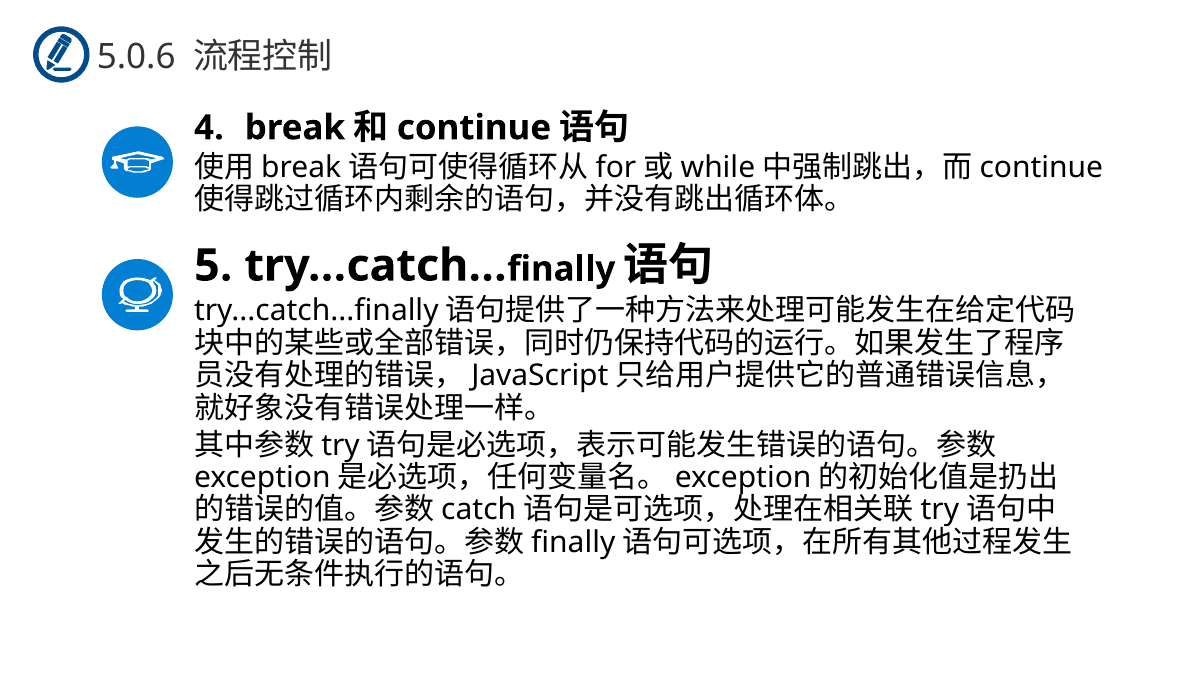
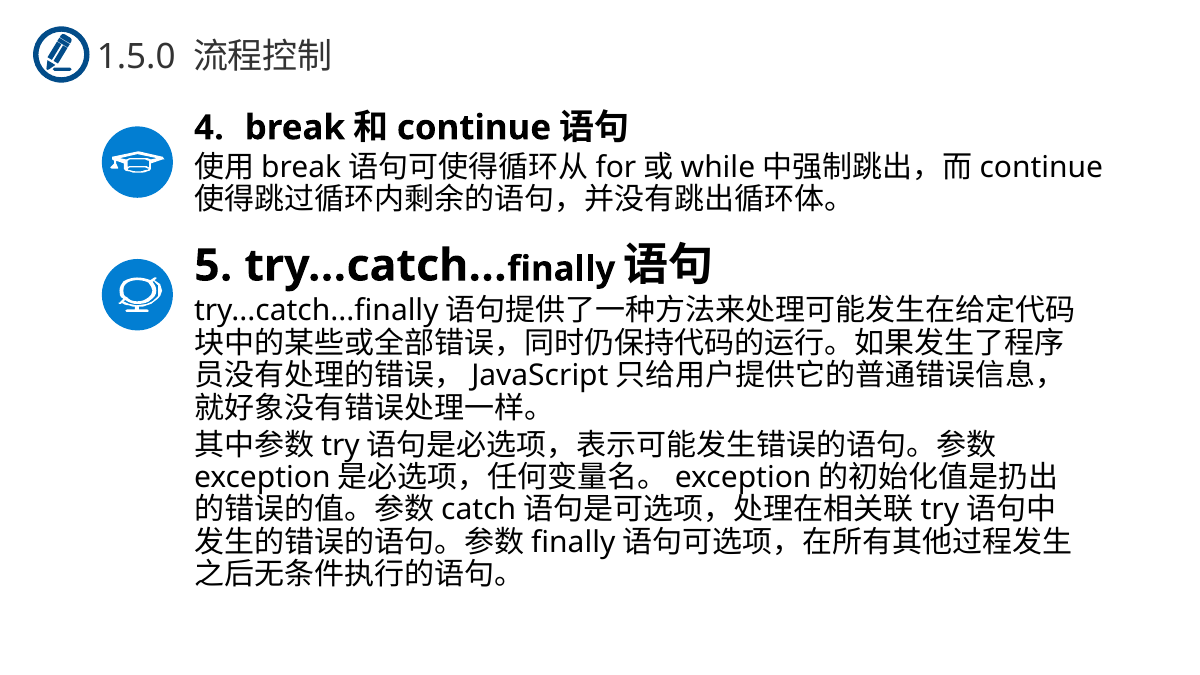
5.0.6: 5.0.6 -> 1.5.0 (136, 57)
